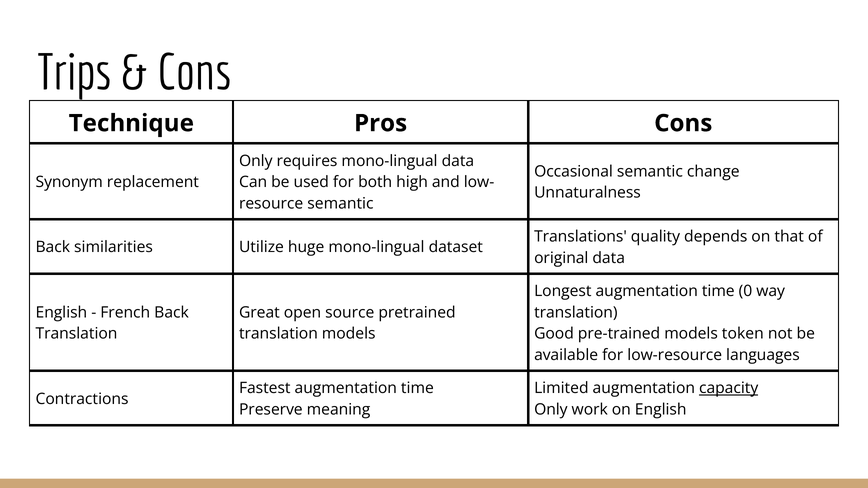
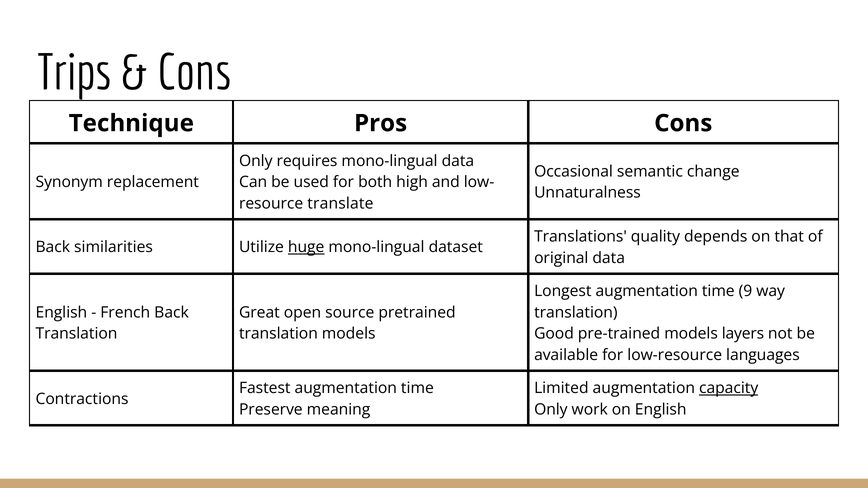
semantic: semantic -> translate (340, 203)
huge underline: none -> present (306, 247)
0: 0 -> 9 (746, 291)
token: token -> layers (743, 334)
